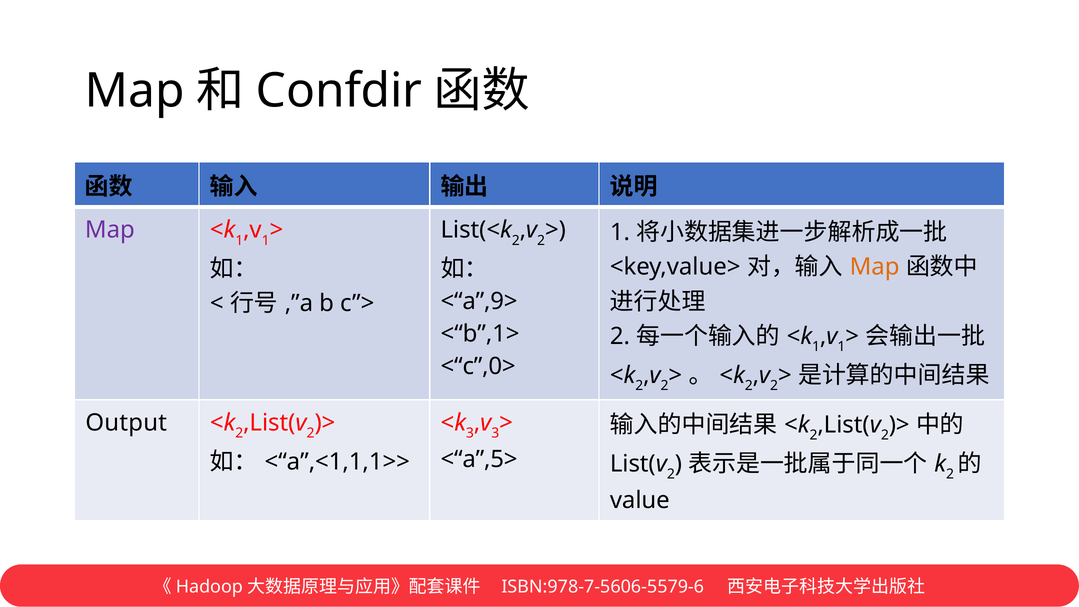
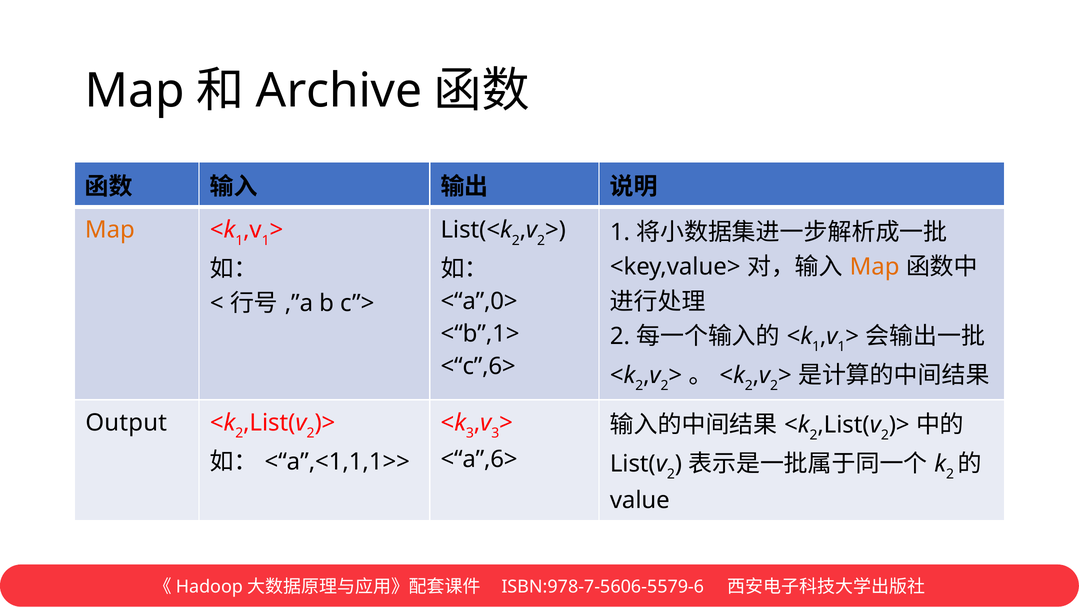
Confdir: Confdir -> Archive (339, 91)
Map colour: purple -> orange (110, 230)
<“a”,9>: <“a”,9> -> <“a”,0> (479, 301)
<“c”,0>: <“c”,0> -> <“c”,6> (478, 366)
<“a”,5>: <“a”,5> -> <“a”,6> (479, 459)
